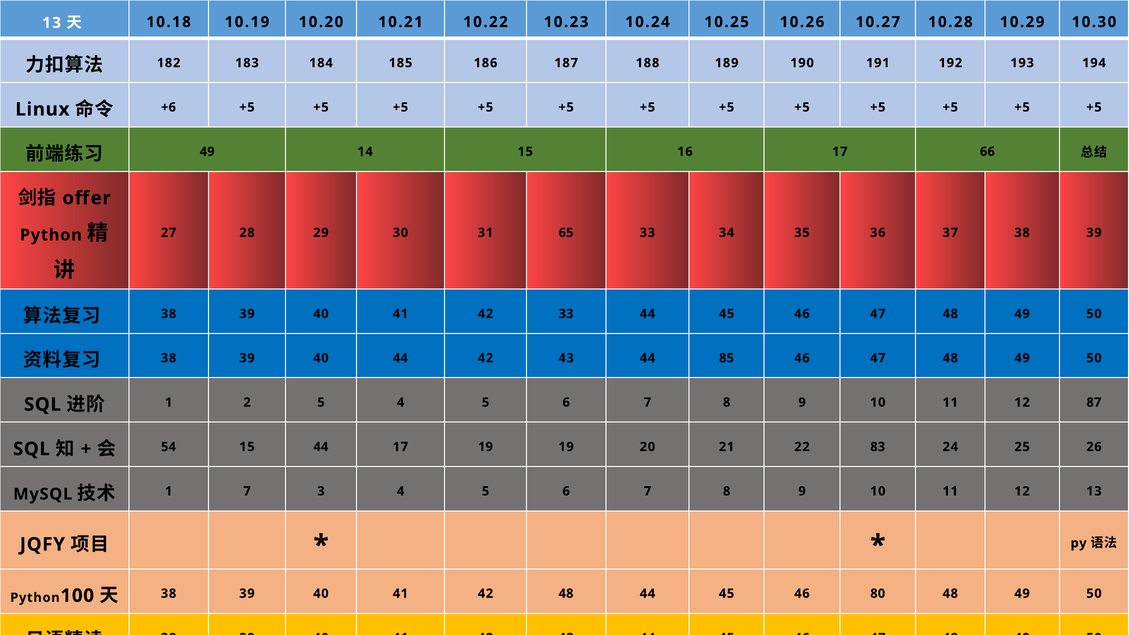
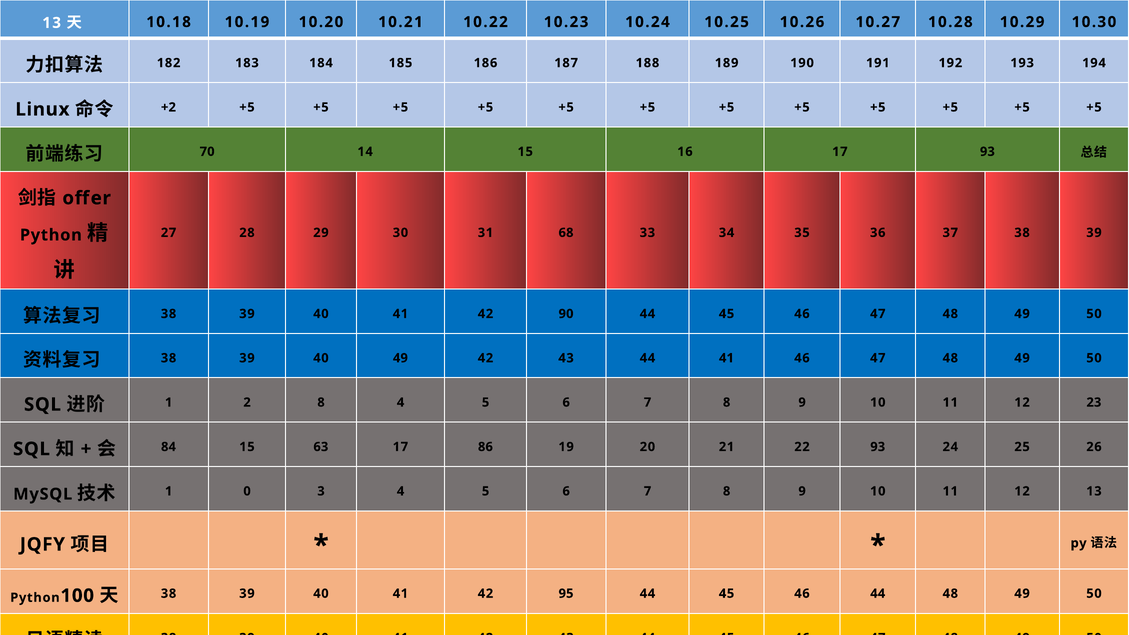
+6: +6 -> +2 (168, 107)
49: 49 -> 70 (207, 152)
17 66: 66 -> 93 (987, 152)
65: 65 -> 68 (566, 233)
42 33: 33 -> 90 (566, 314)
40 44: 44 -> 49 (400, 358)
44 85: 85 -> 41 (726, 358)
2 5: 5 -> 8 (321, 402)
87: 87 -> 23 (1094, 402)
54: 54 -> 84 (168, 447)
15 44: 44 -> 63 (321, 447)
17 19: 19 -> 86 (485, 447)
22 83: 83 -> 93 (878, 447)
1 7: 7 -> 0 (247, 491)
42 48: 48 -> 95 (566, 594)
46 80: 80 -> 44 (878, 594)
